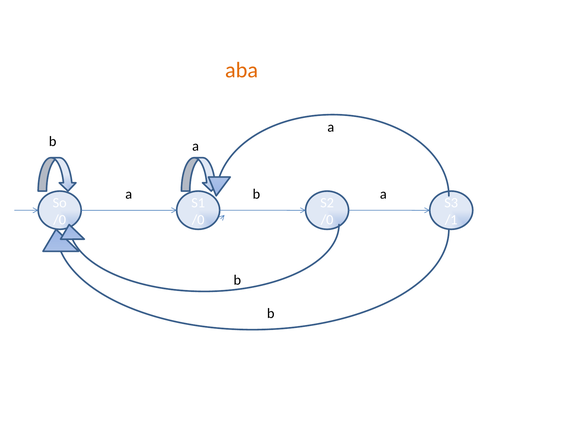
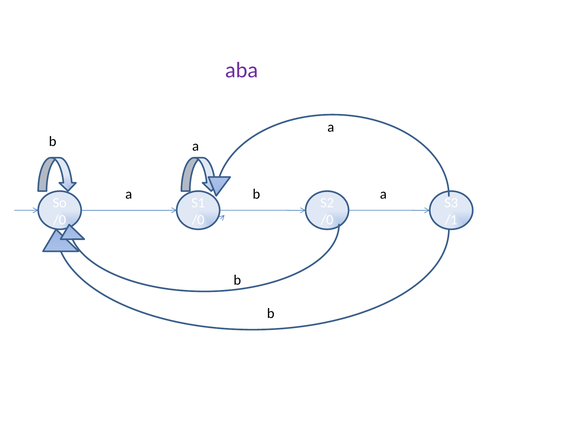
aba colour: orange -> purple (242, 70)
